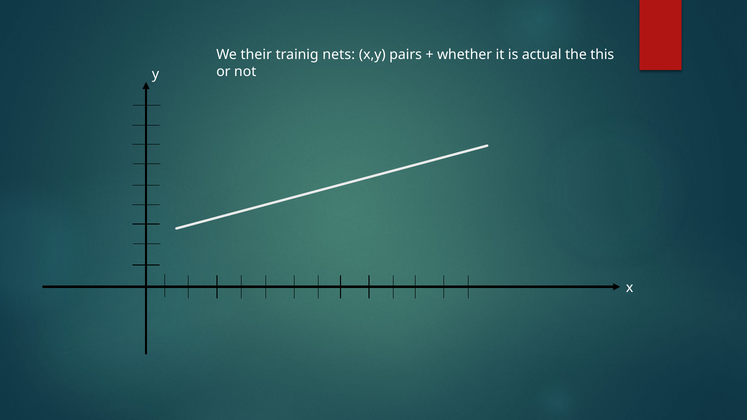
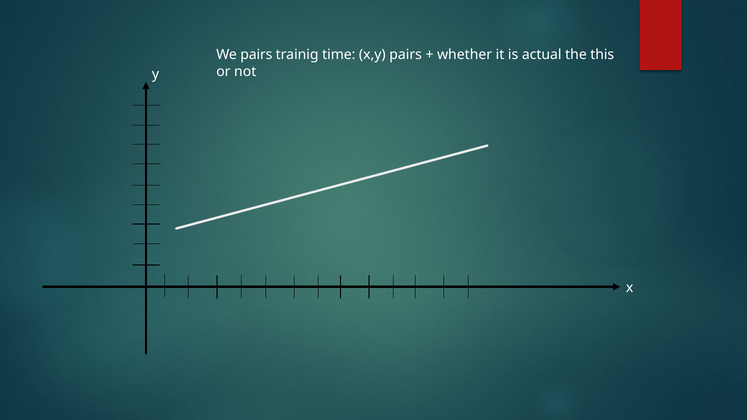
We their: their -> pairs (256, 55)
nets: nets -> time (339, 55)
